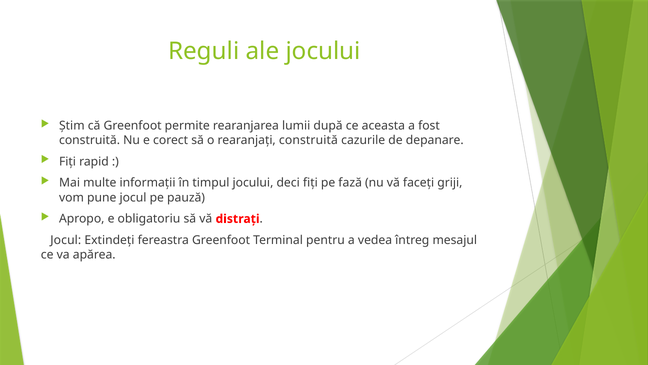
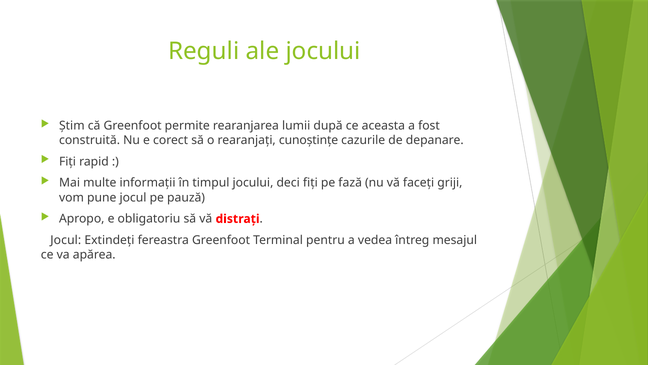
rearanjați construită: construită -> cunoștințe (309, 140)
